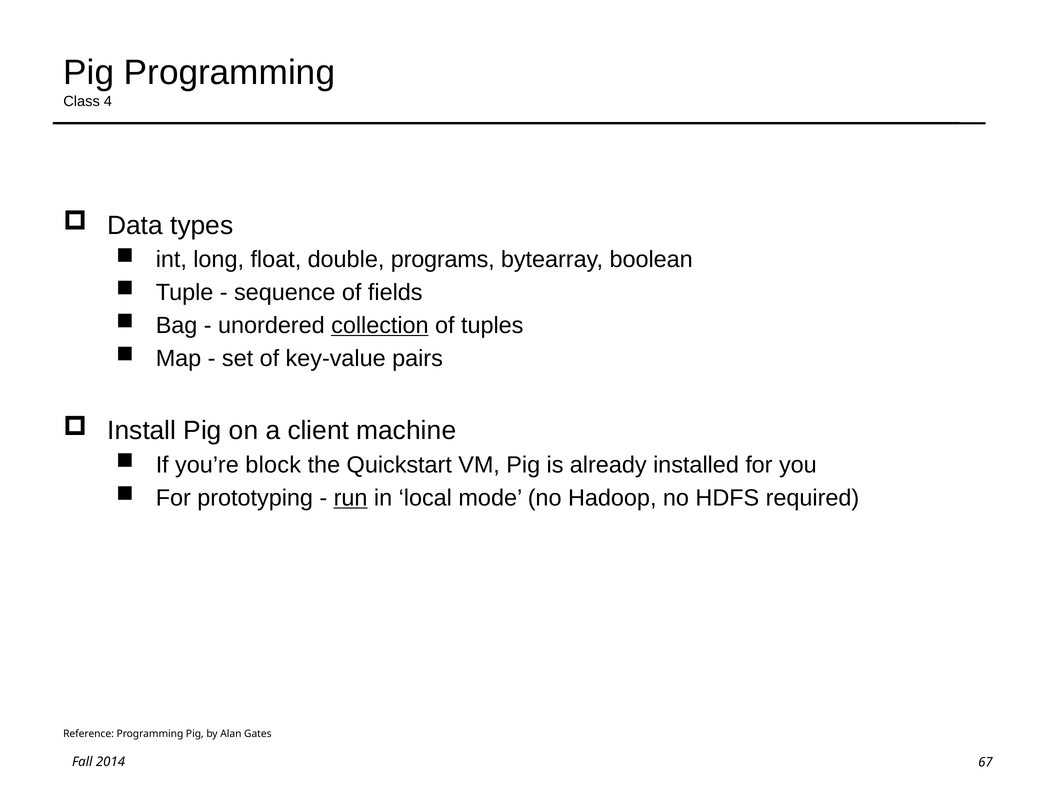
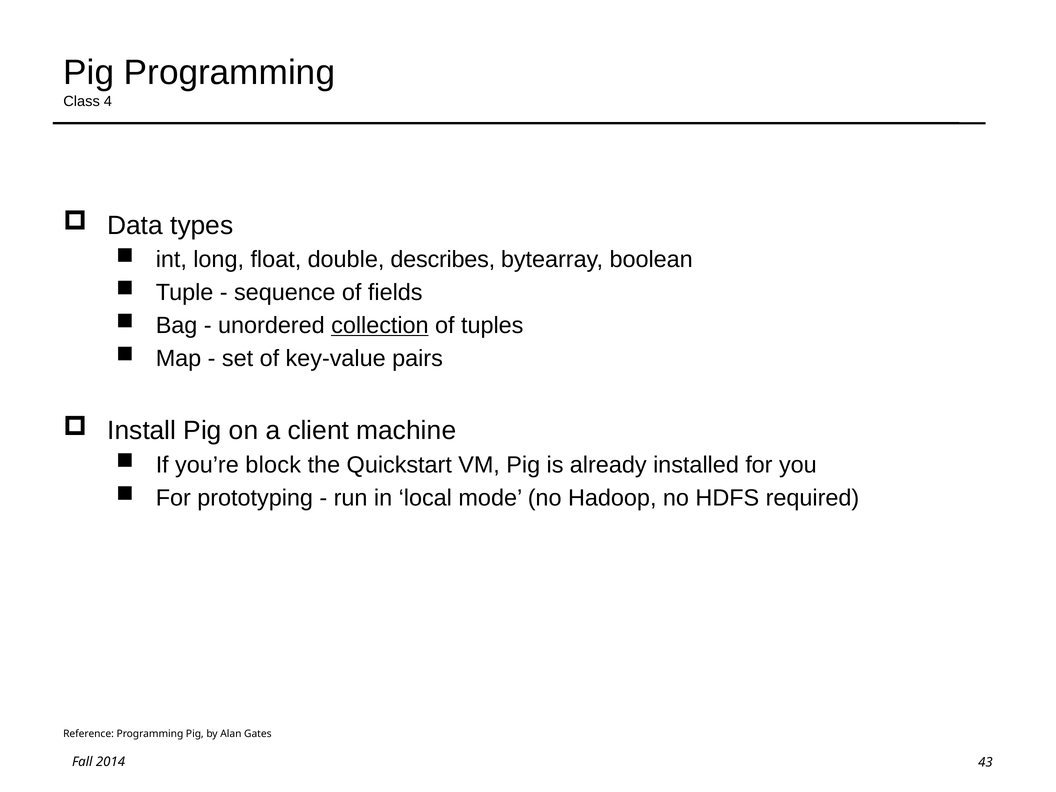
programs: programs -> describes (443, 260)
run underline: present -> none (351, 498)
67: 67 -> 43 (985, 762)
